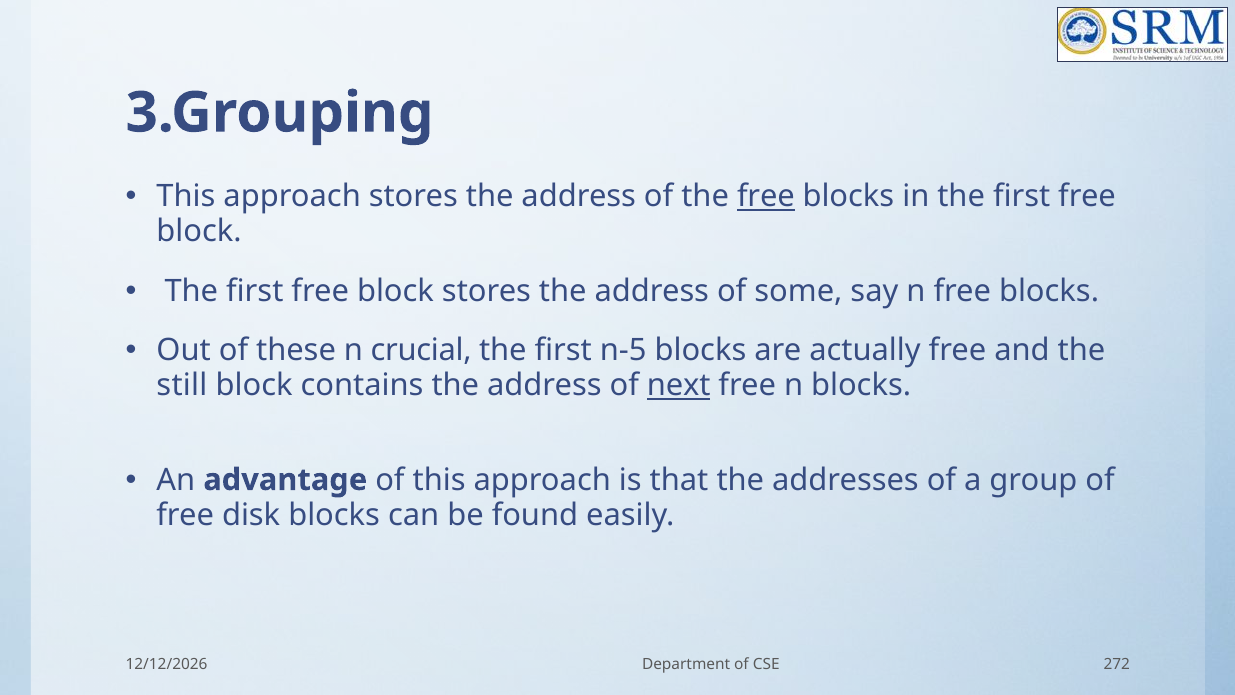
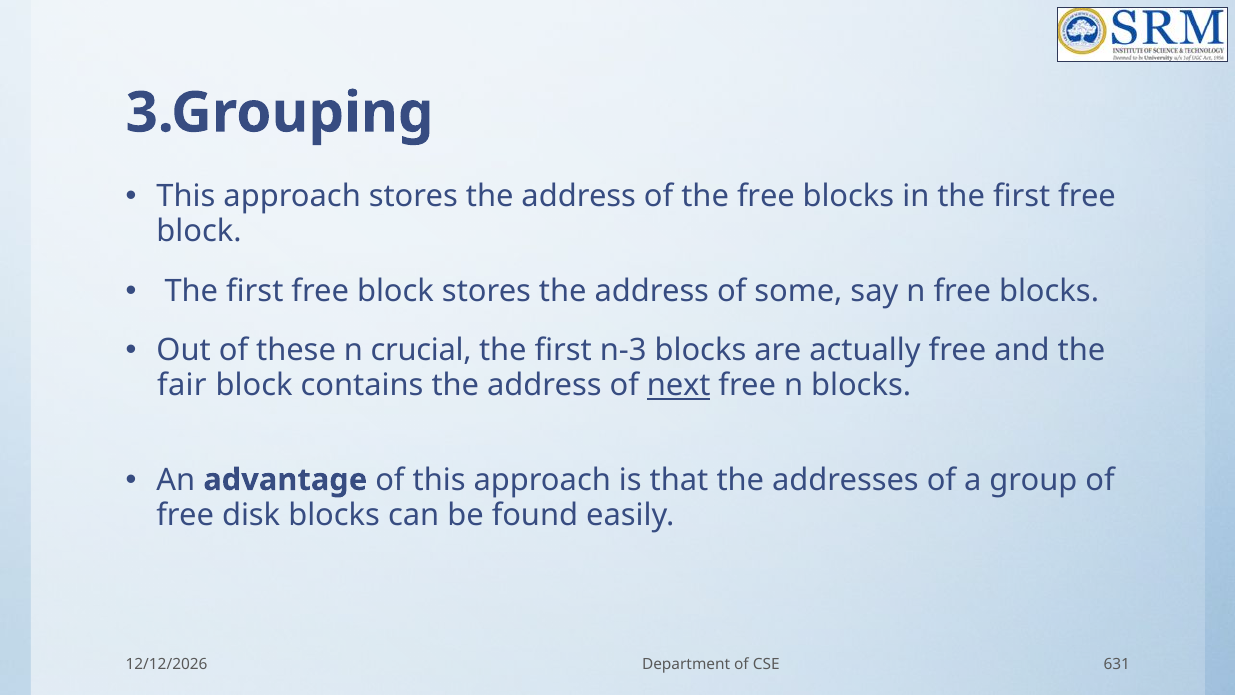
free underline: present -> none (766, 197)
n-5: n-5 -> n-3 (623, 350)
still: still -> fair (182, 385)
272: 272 -> 631 (1117, 664)
